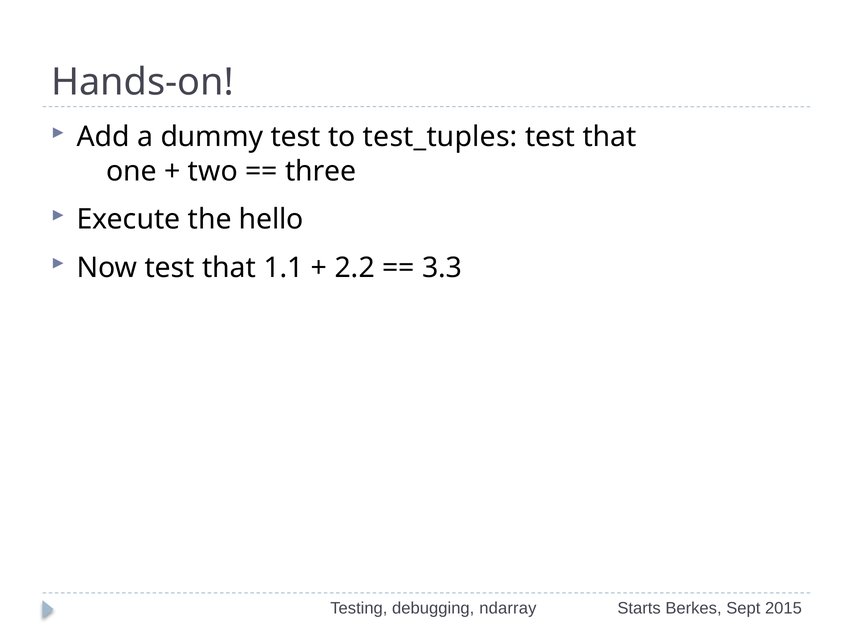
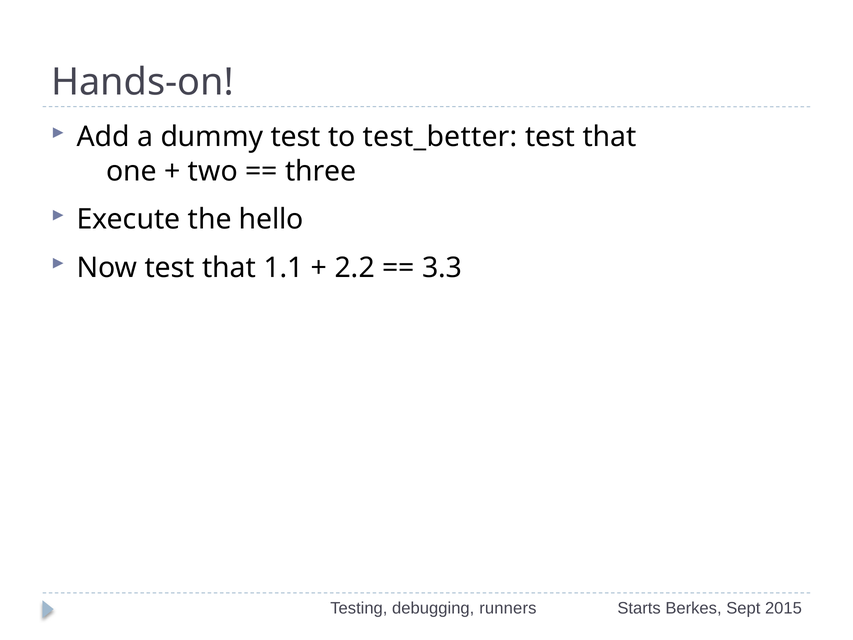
test_tuples: test_tuples -> test_better (440, 137)
ndarray: ndarray -> runners (508, 608)
